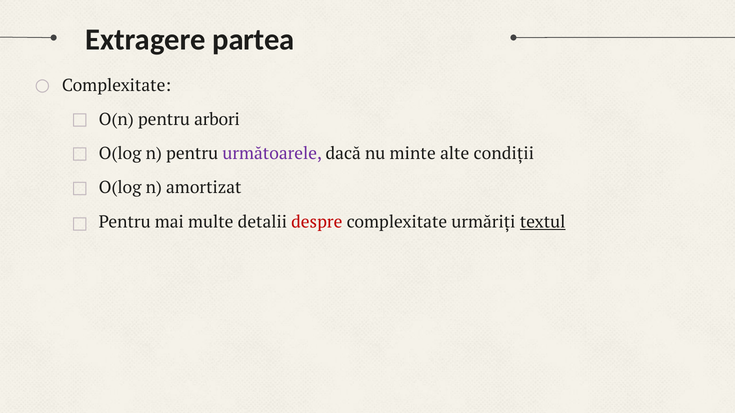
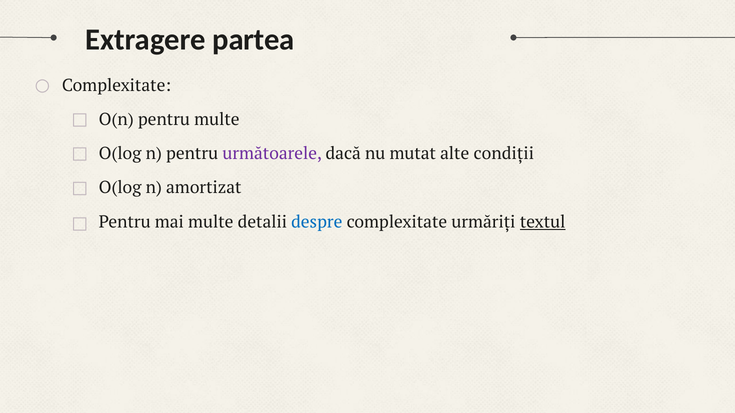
pentru arbori: arbori -> multe (217, 120)
minte: minte -> mutat (413, 154)
despre colour: red -> blue (317, 222)
